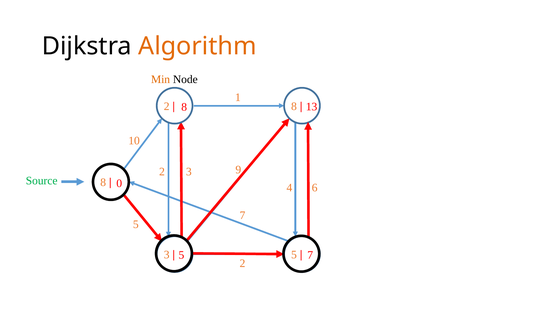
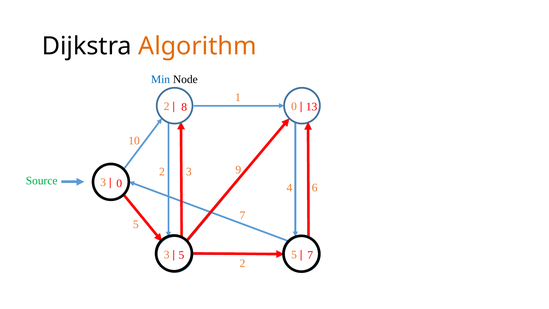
Min colour: orange -> blue (161, 79)
8: 8 -> 0 (294, 106)
Source 8: 8 -> 3 (103, 182)
